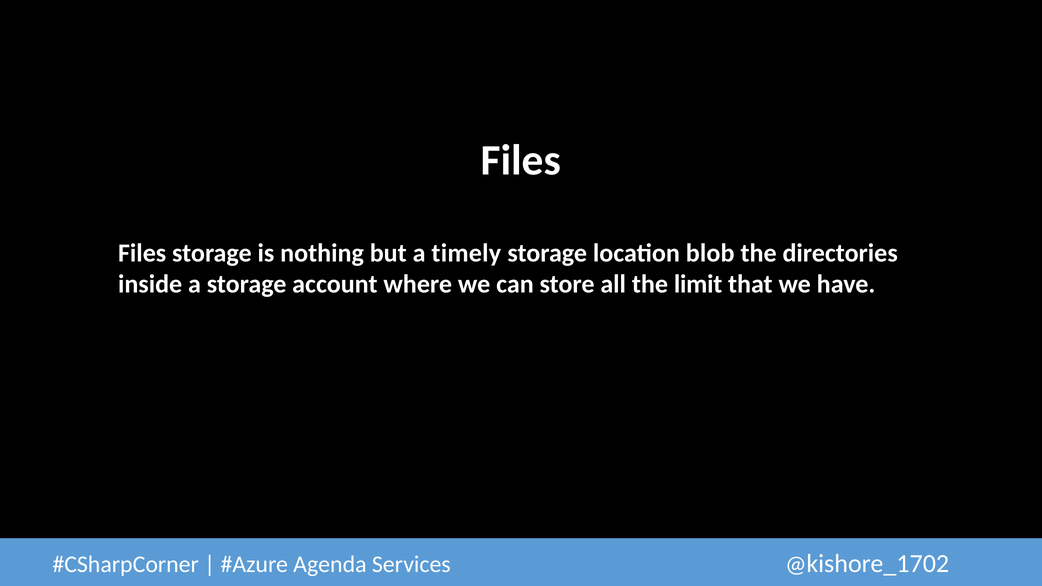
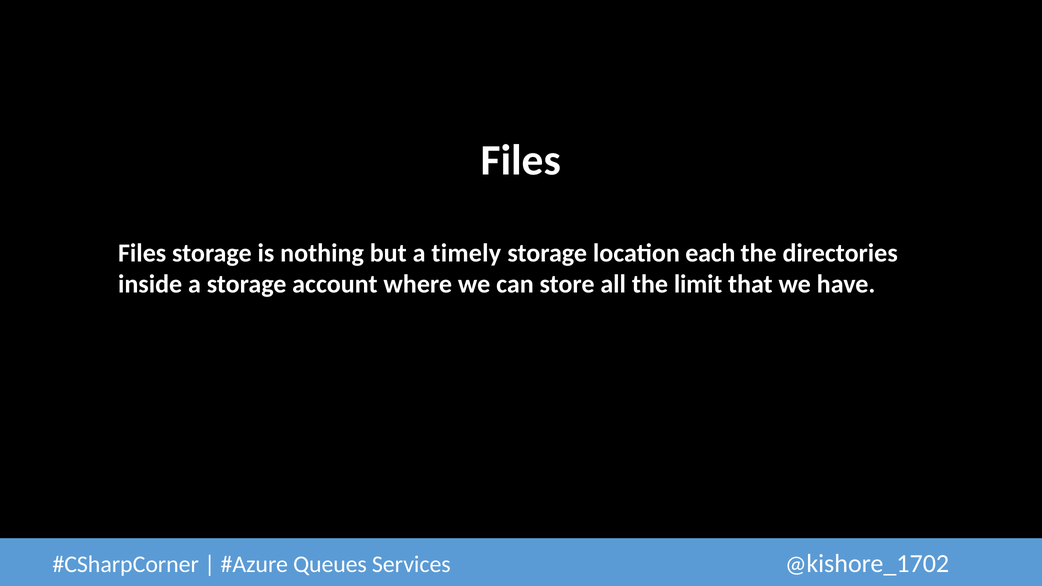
blob: blob -> each (710, 253)
Agenda: Agenda -> Queues (330, 565)
